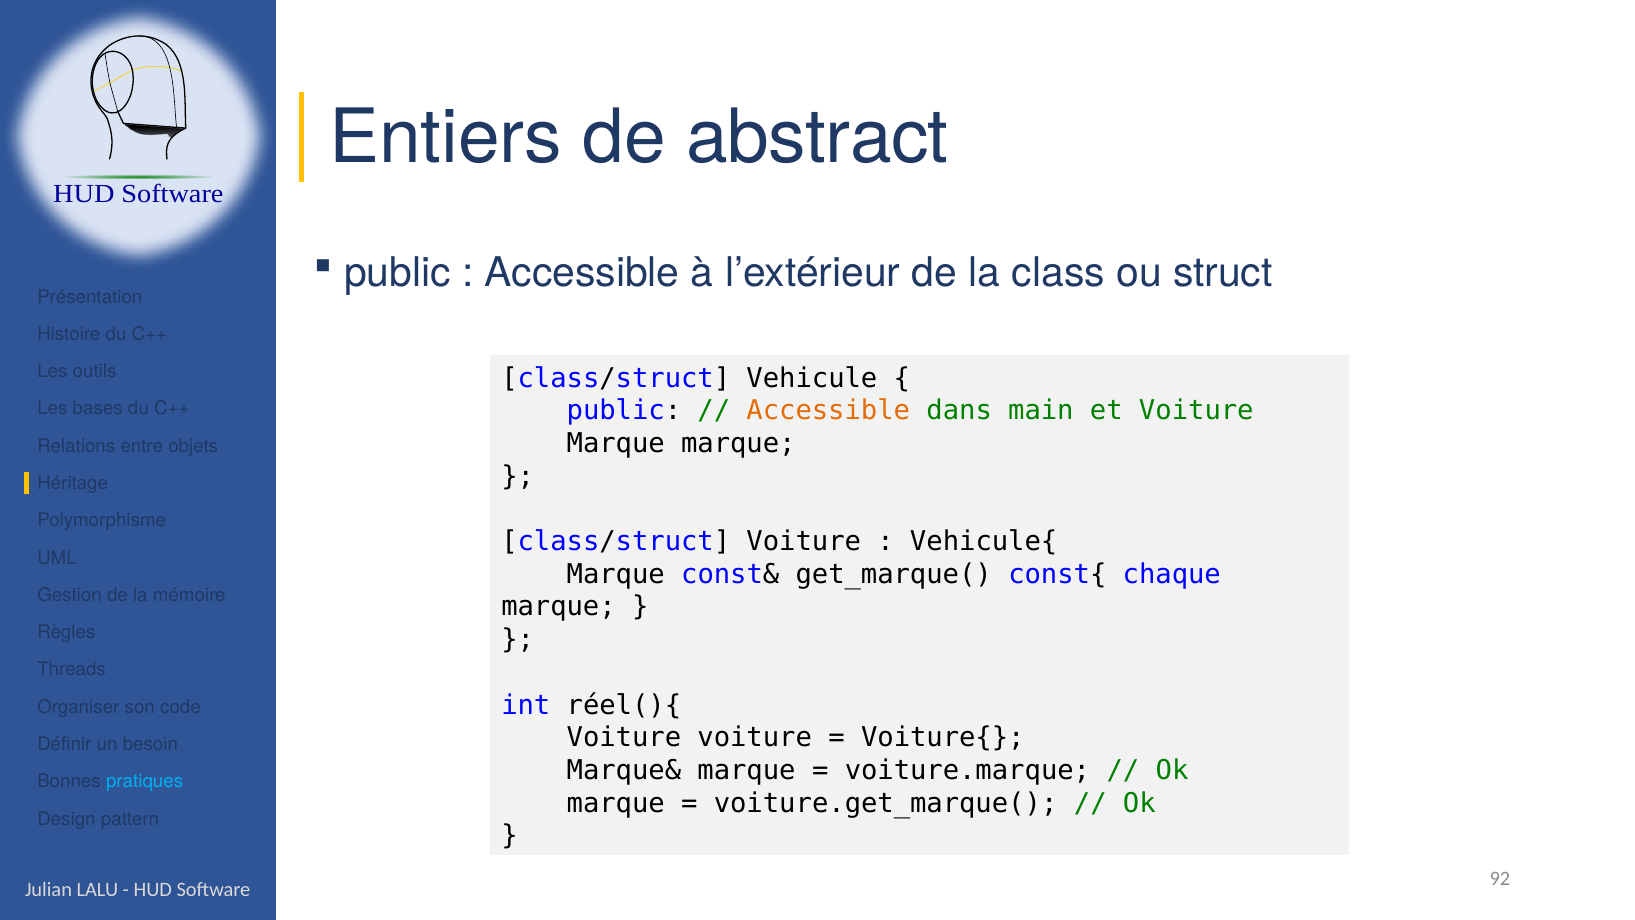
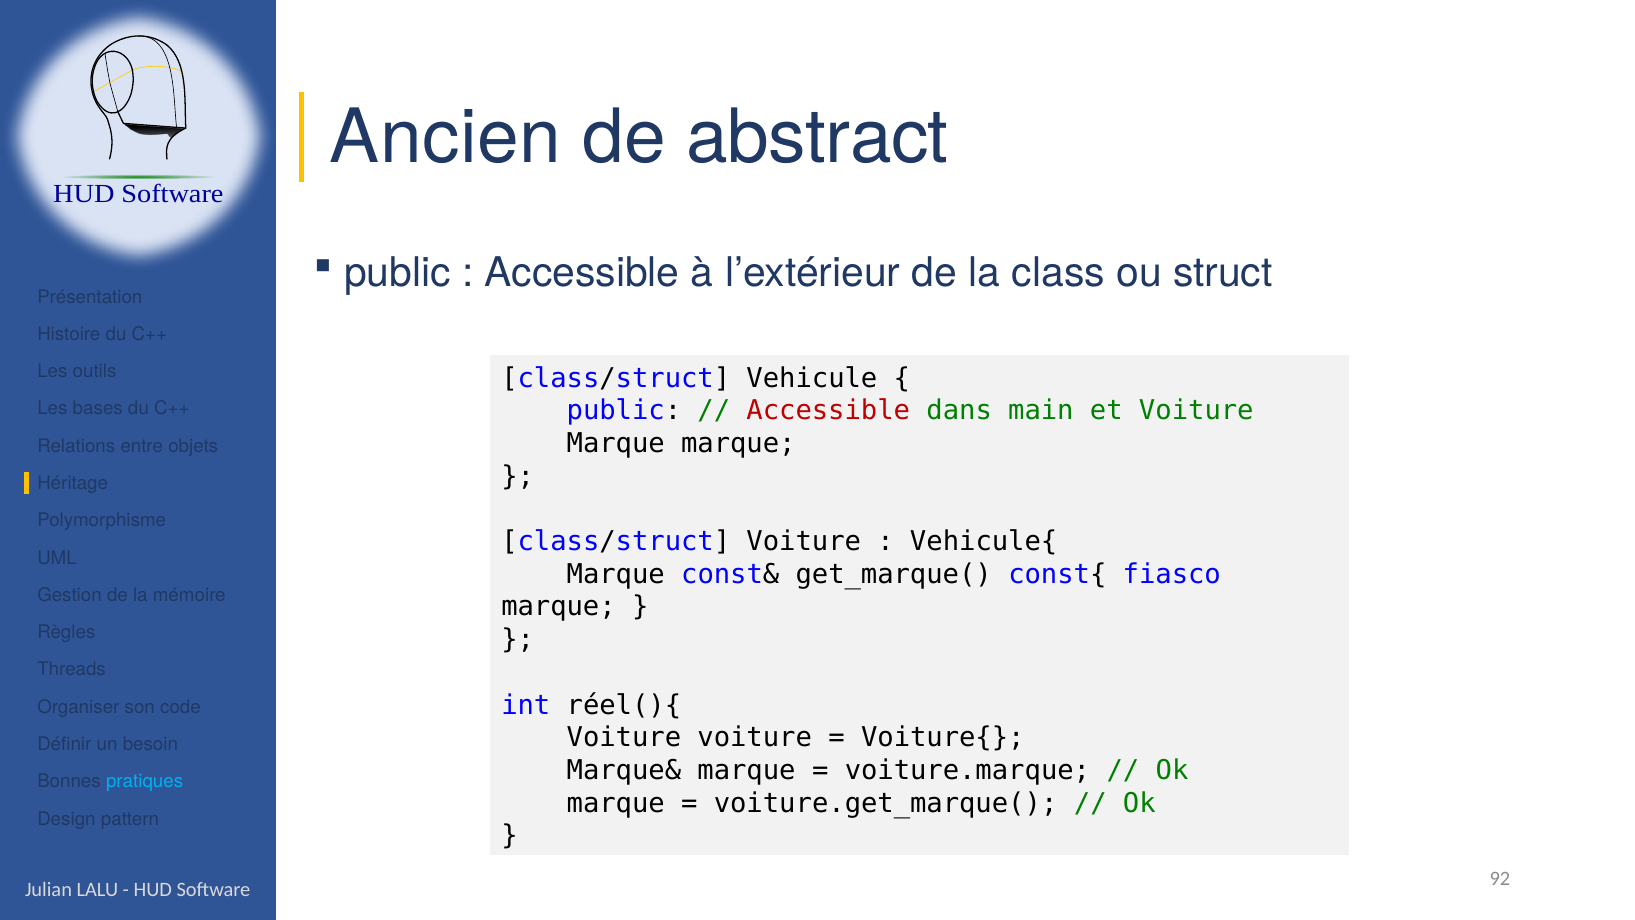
Entiers: Entiers -> Ancien (445, 137)
Accessible colour: orange -> red (828, 411)
chaque: chaque -> fiasco (1172, 574)
